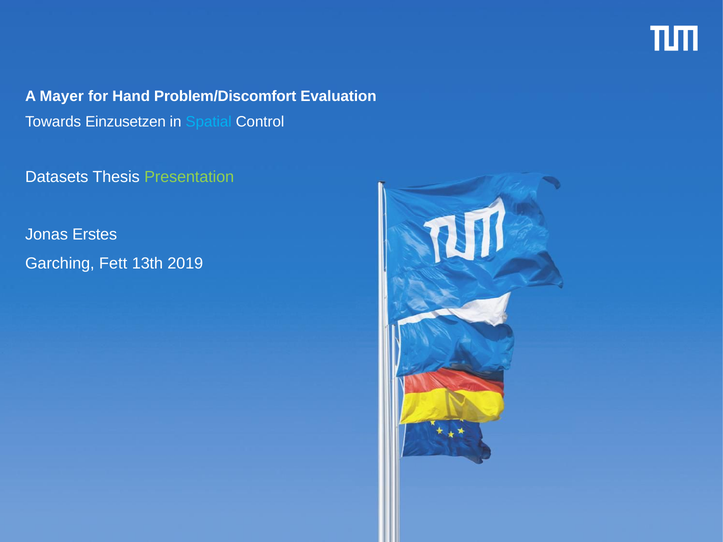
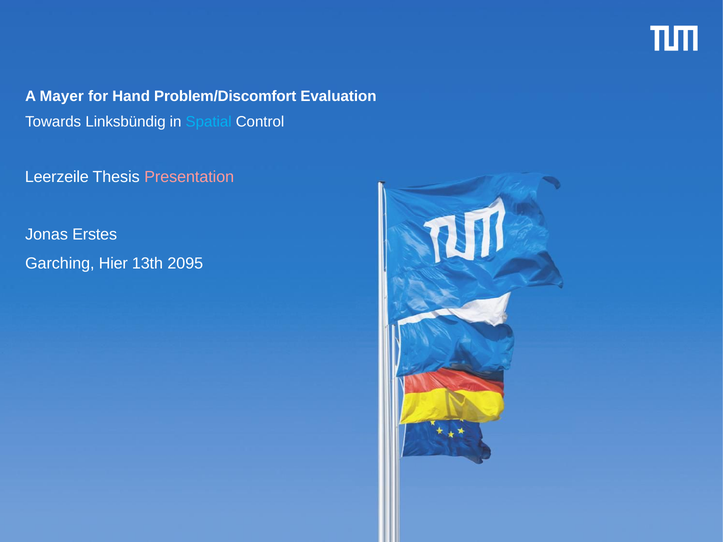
Einzusetzen: Einzusetzen -> Linksbündig (126, 122)
Datasets: Datasets -> Leerzeile (57, 177)
Presentation colour: light green -> pink (189, 177)
Fett: Fett -> Hier (113, 263)
2019: 2019 -> 2095 (185, 263)
